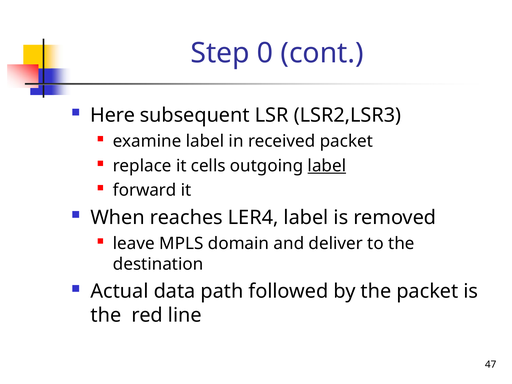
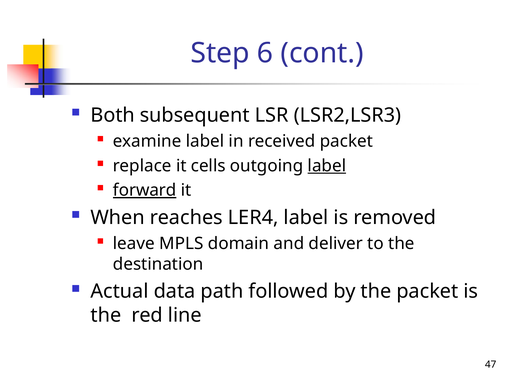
0: 0 -> 6 (265, 53)
Here: Here -> Both (113, 115)
forward underline: none -> present (145, 190)
